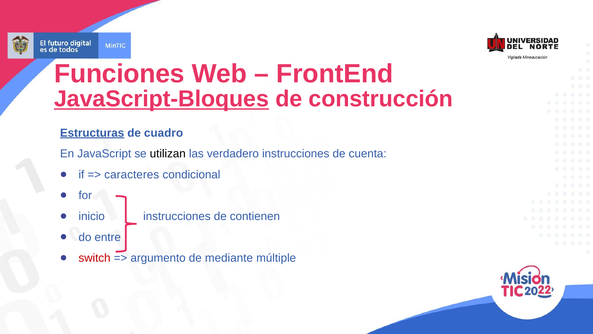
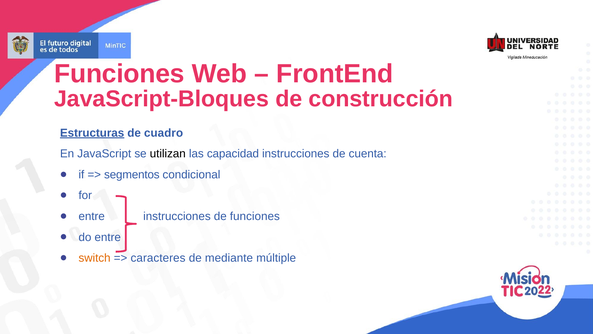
JavaScript-Bloques underline: present -> none (162, 99)
verdadero: verdadero -> capacidad (233, 154)
caracteres: caracteres -> segmentos (132, 174)
inicio: inicio -> entre (92, 216)
de contienen: contienen -> funciones (255, 216)
switch colour: red -> orange (95, 258)
argumento: argumento -> caracteres (158, 258)
